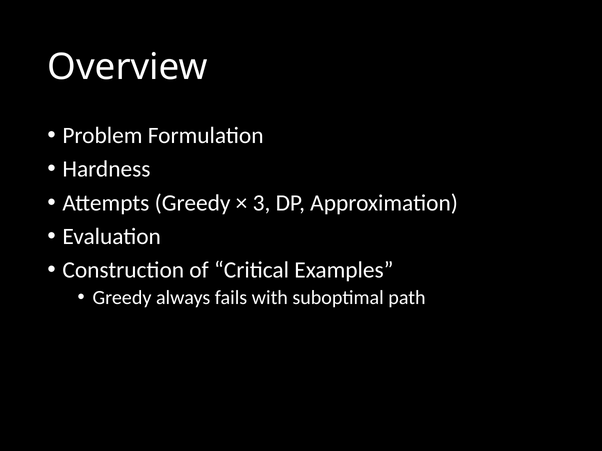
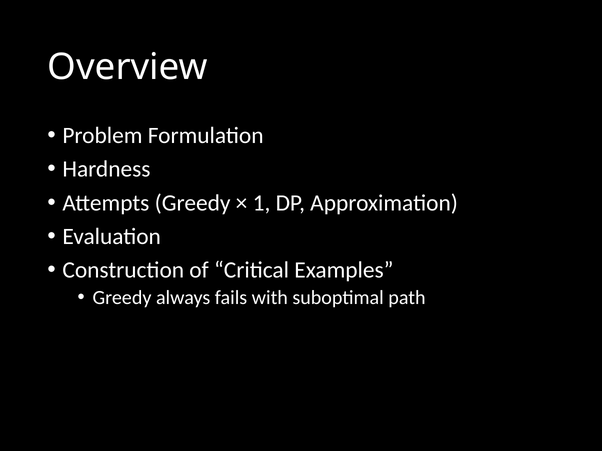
3: 3 -> 1 (262, 203)
